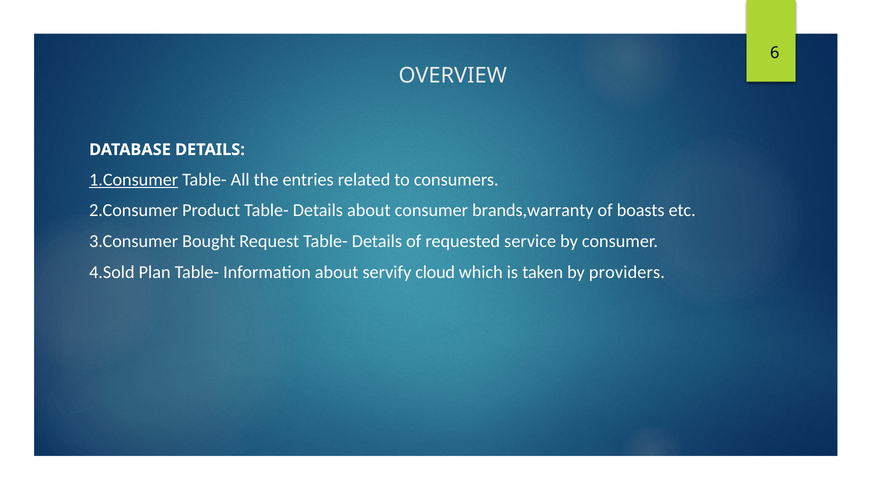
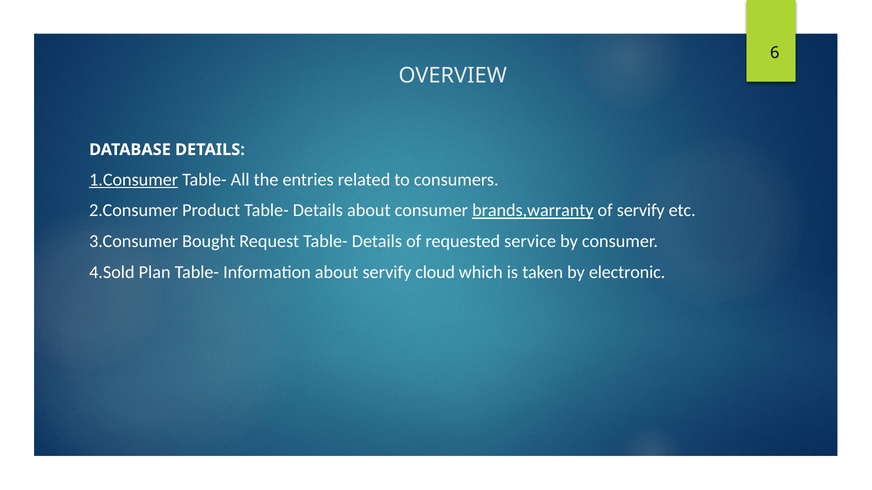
brands,warranty underline: none -> present (533, 211)
of boasts: boasts -> servify (641, 211)
providers: providers -> electronic (627, 272)
